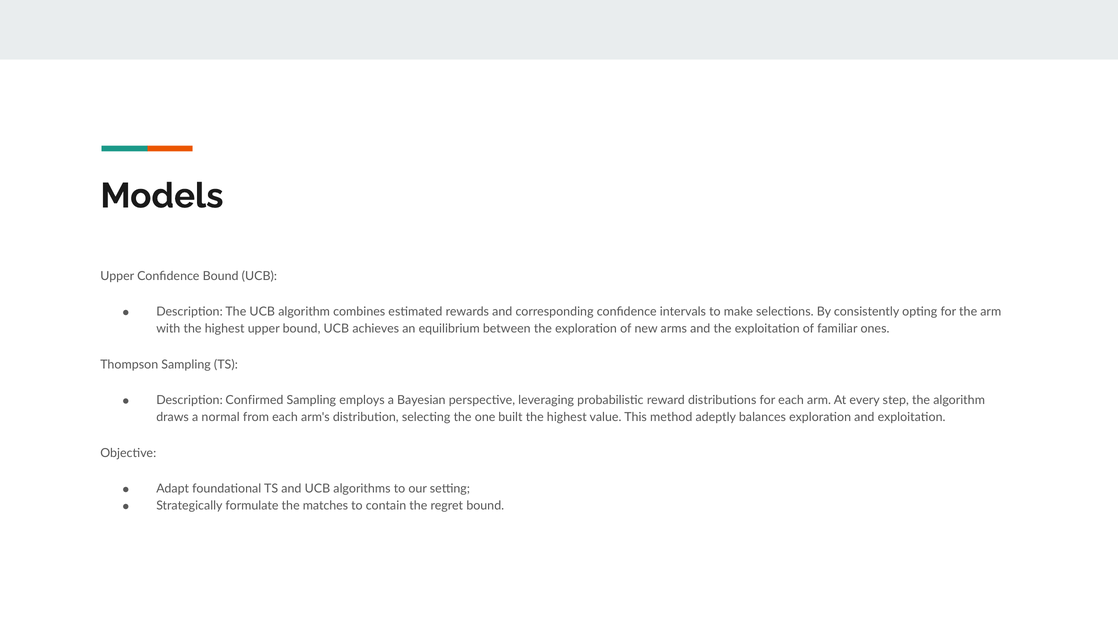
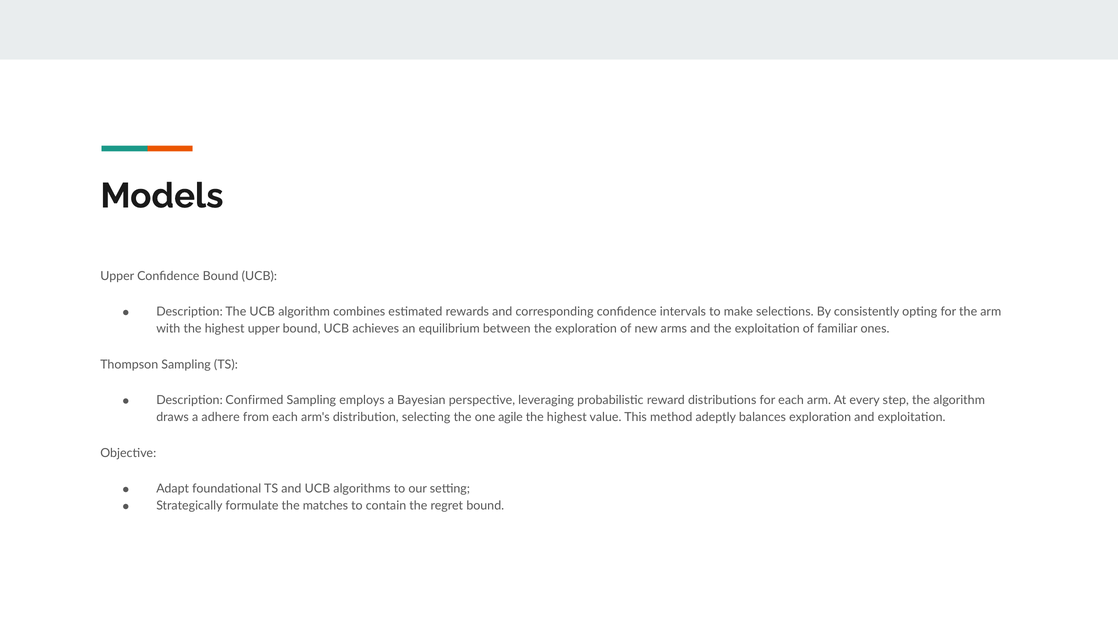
normal: normal -> adhere (221, 417)
built: built -> agile (510, 417)
